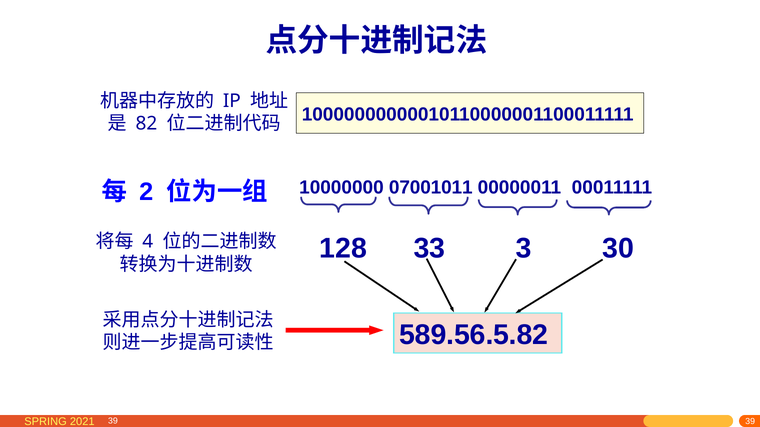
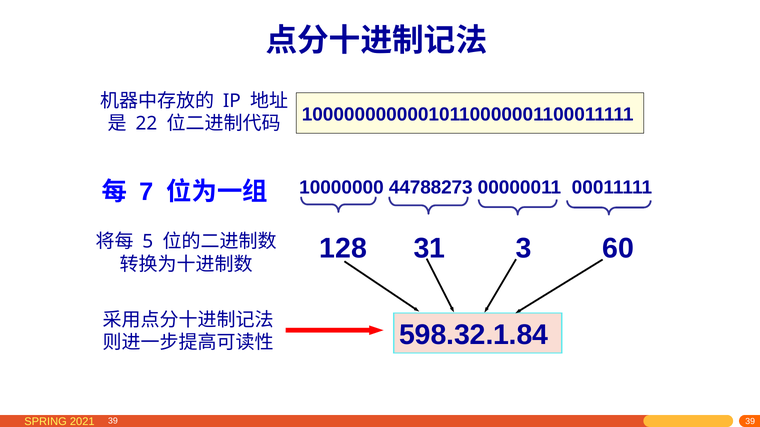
82: 82 -> 22 (146, 124)
07001011: 07001011 -> 44788273 (431, 188)
2: 2 -> 7 (146, 192)
4: 4 -> 5 (148, 242)
33: 33 -> 31 (430, 249)
30: 30 -> 60 (618, 249)
589.56.5.82: 589.56.5.82 -> 598.32.1.84 (474, 335)
